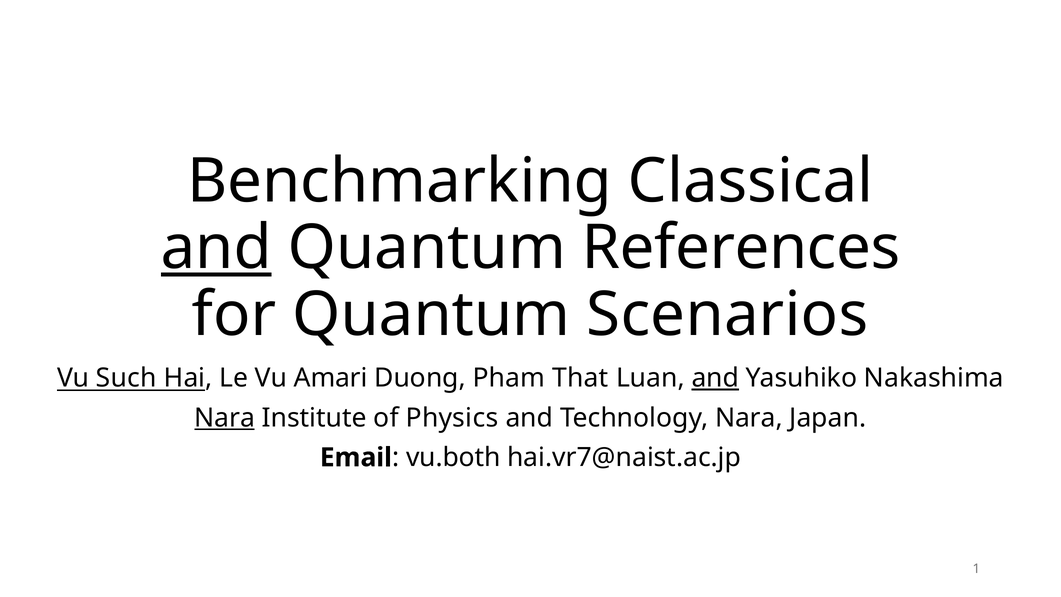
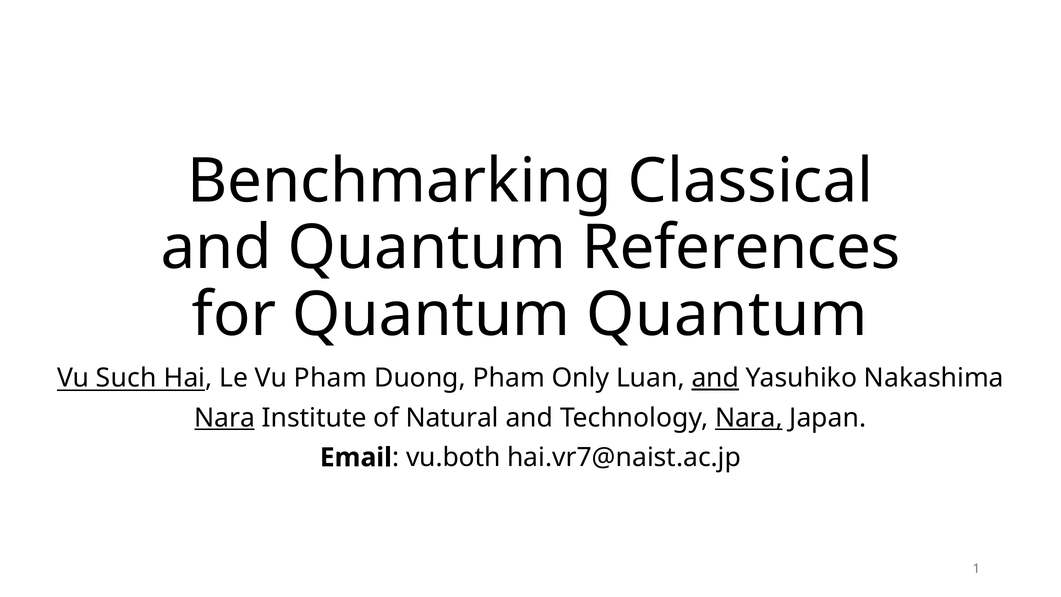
and underline: present -> none (216, 248)
Quantum Scenarios: Scenarios -> Quantum (727, 315)
Vu Amari: Amari -> Pham (330, 378)
That: That -> Only (580, 378)
Physics: Physics -> Natural (452, 418)
Nara underline: none -> present (749, 418)
